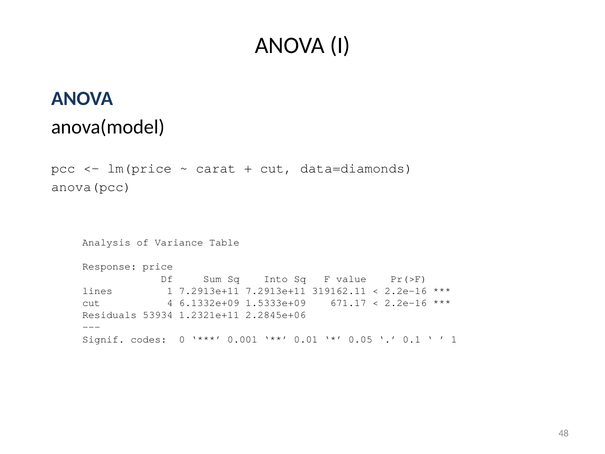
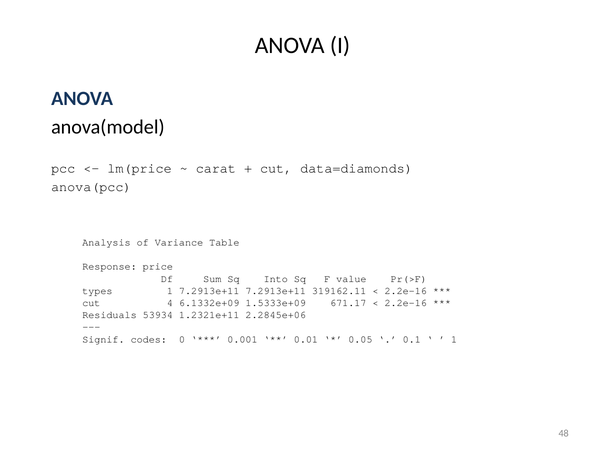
lines: lines -> types (97, 291)
